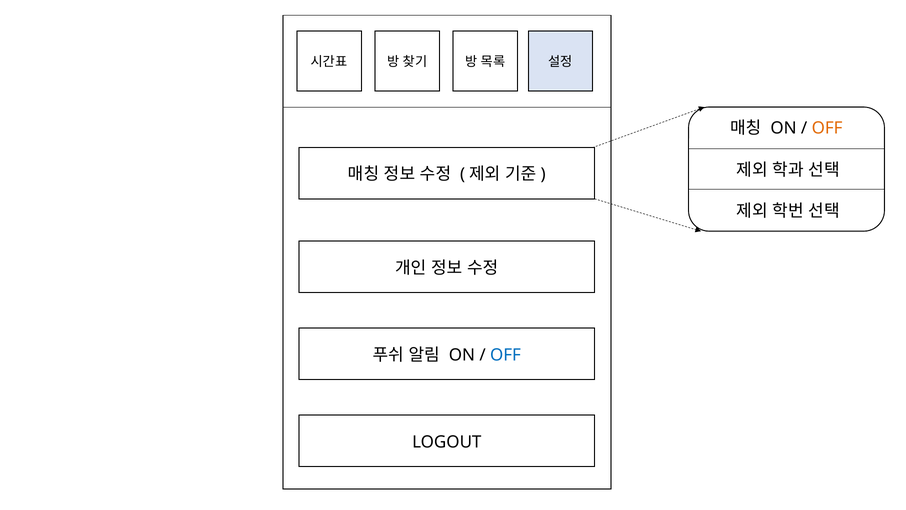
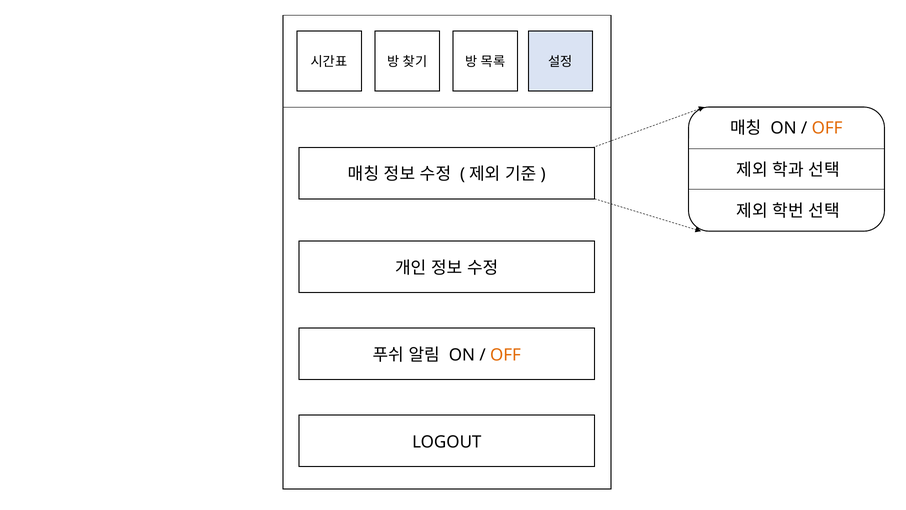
OFF colour: blue -> orange (505, 355)
